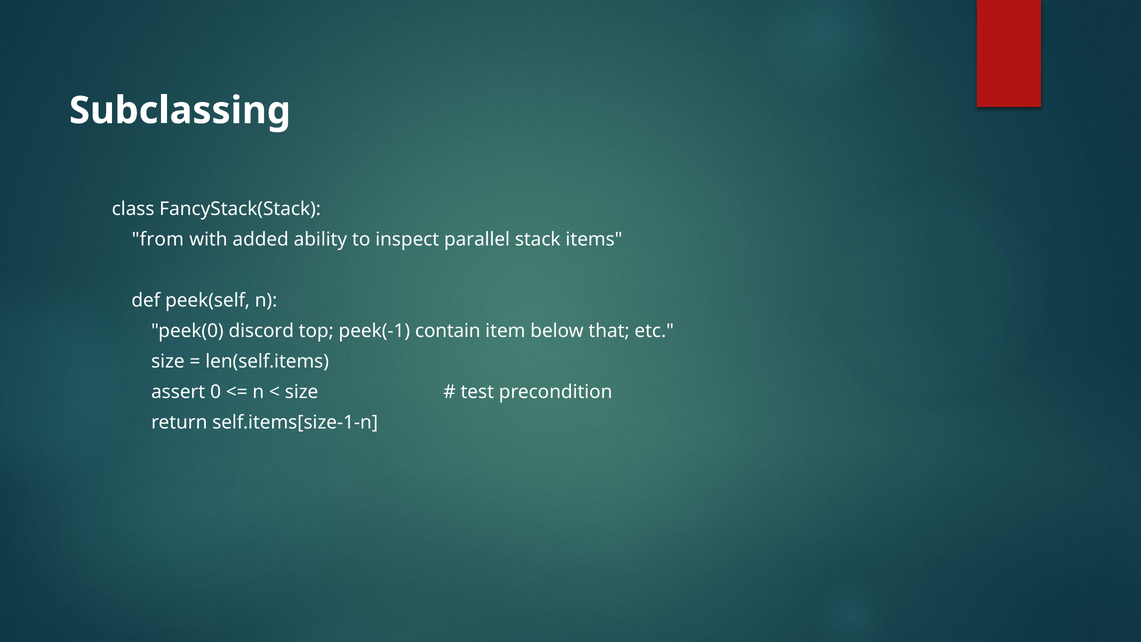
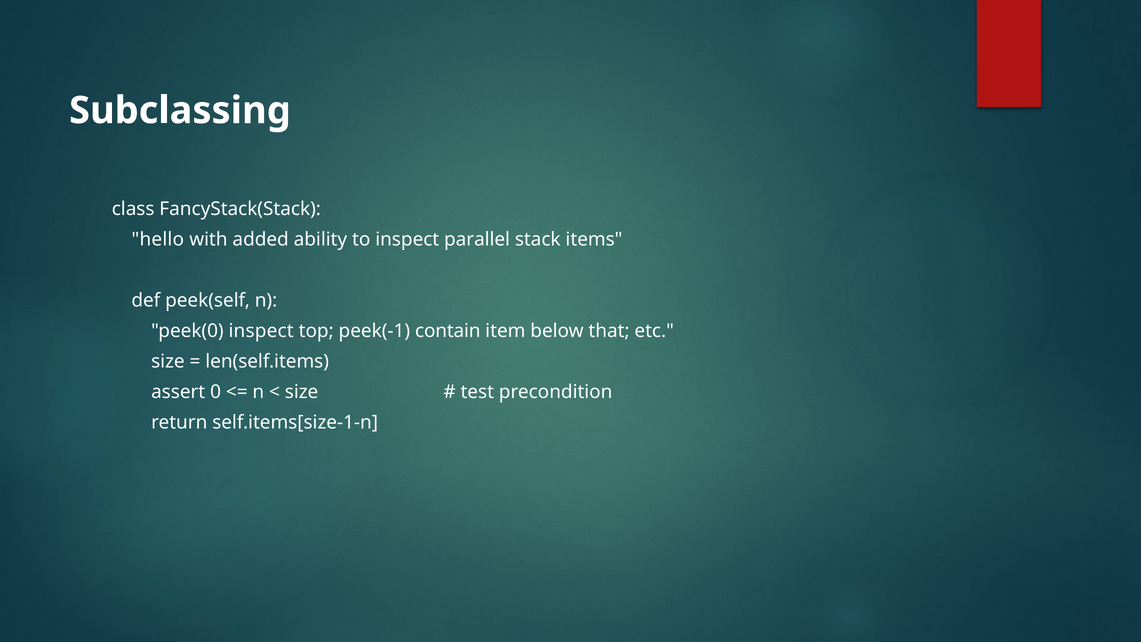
from: from -> hello (158, 240)
peek(0 discord: discord -> inspect (261, 331)
